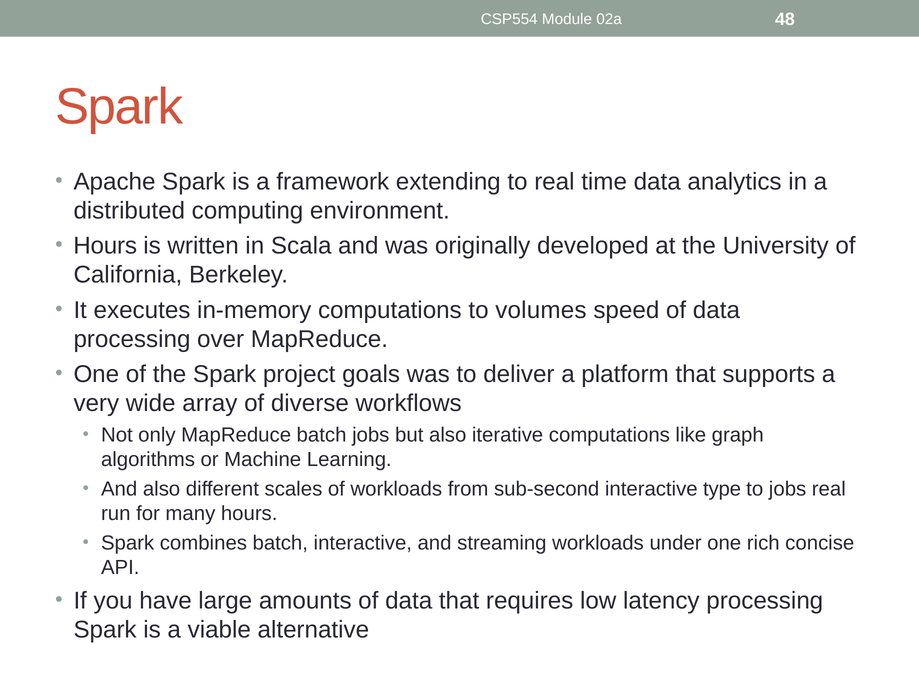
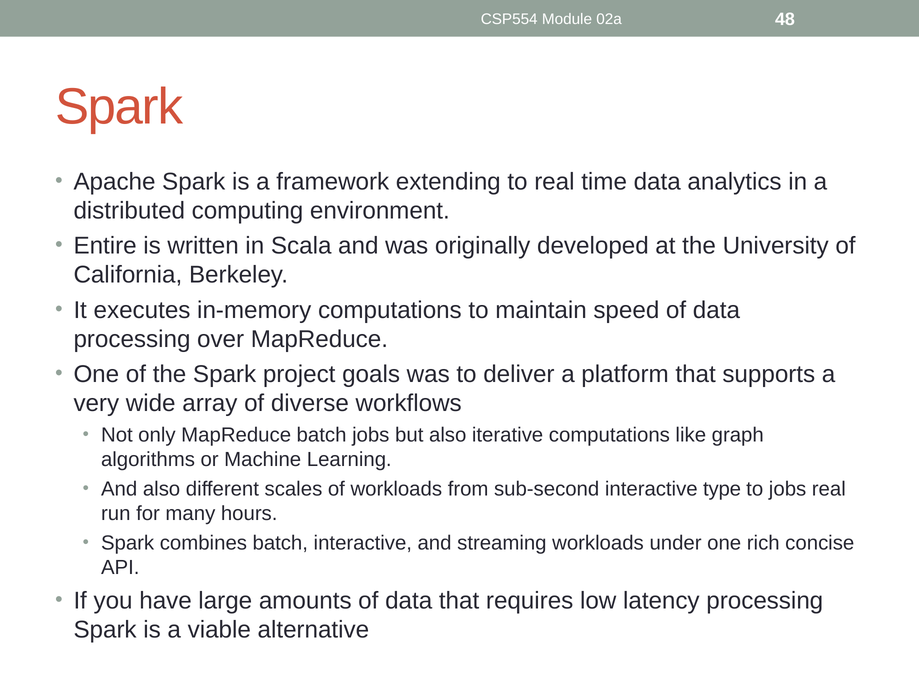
Hours: Hours -> Entire (105, 246)
volumes: volumes -> maintain (541, 310)
